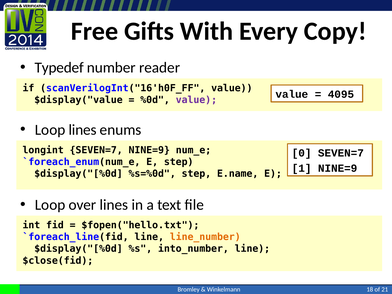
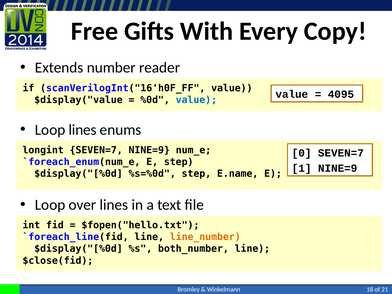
Typedef: Typedef -> Extends (59, 68)
value colour: purple -> blue (196, 100)
into_number: into_number -> both_number (193, 249)
